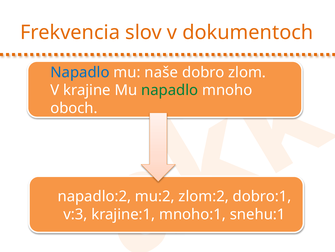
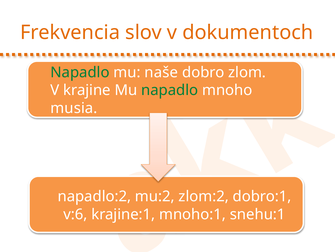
Napadlo colour: blue -> green (80, 72)
oboch: oboch -> musia (74, 108)
v:3: v:3 -> v:6 (75, 214)
